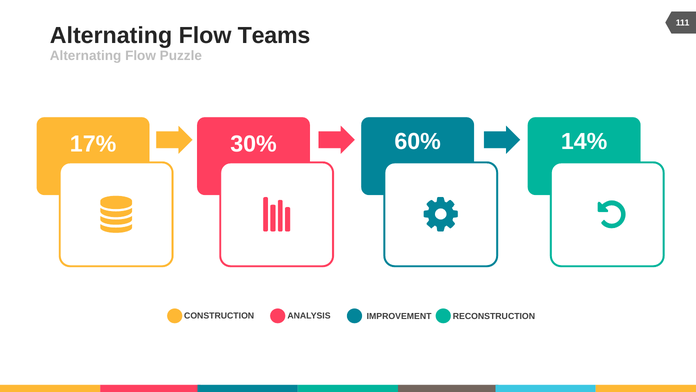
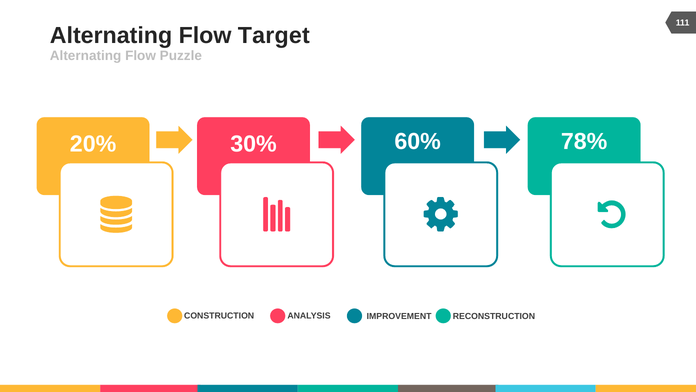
Teams: Teams -> Target (274, 35)
17%: 17% -> 20% (93, 144)
14%: 14% -> 78% (584, 141)
